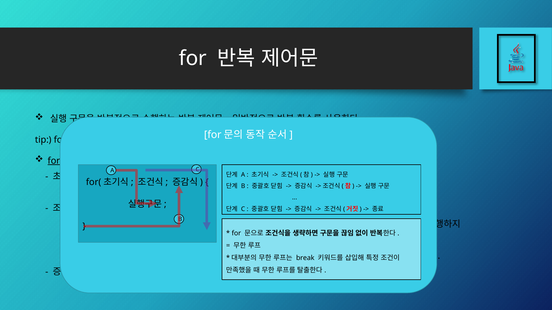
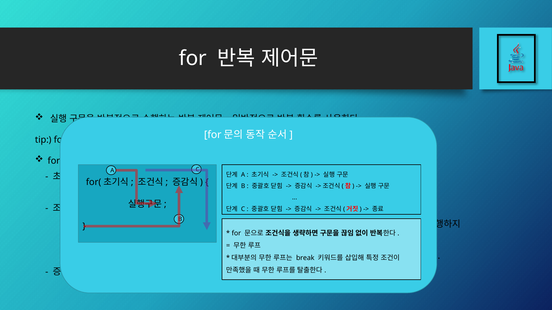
for underline: present -> none (54, 161)
